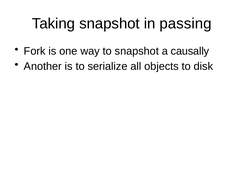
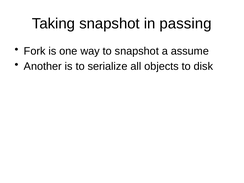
causally: causally -> assume (190, 51)
